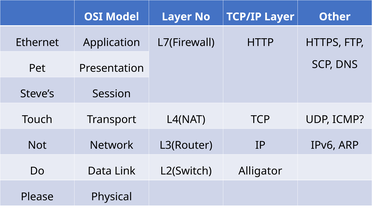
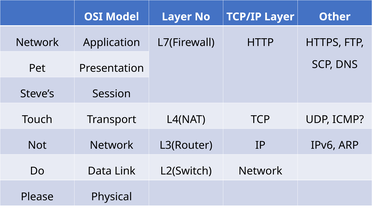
Ethernet: Ethernet -> Network (37, 43)
L2(Switch Alligator: Alligator -> Network (260, 171)
